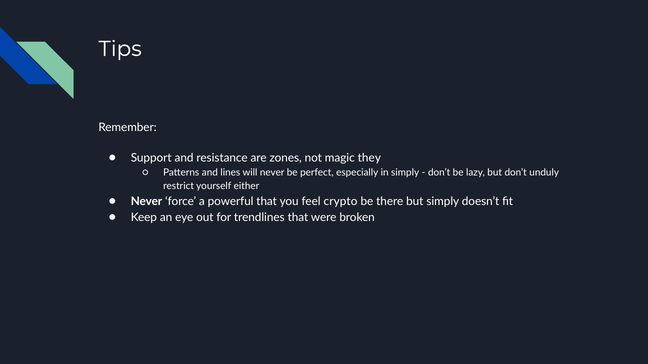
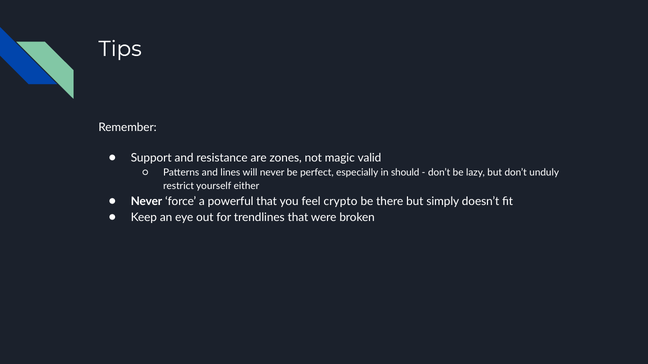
they: they -> valid (369, 158)
in simply: simply -> should (405, 173)
